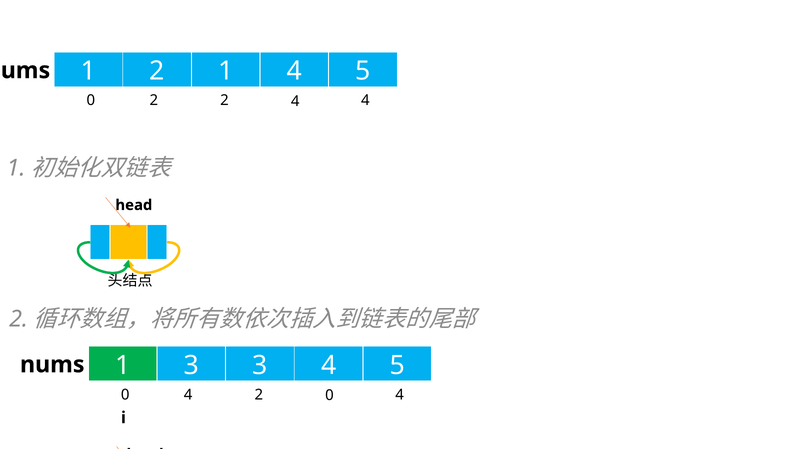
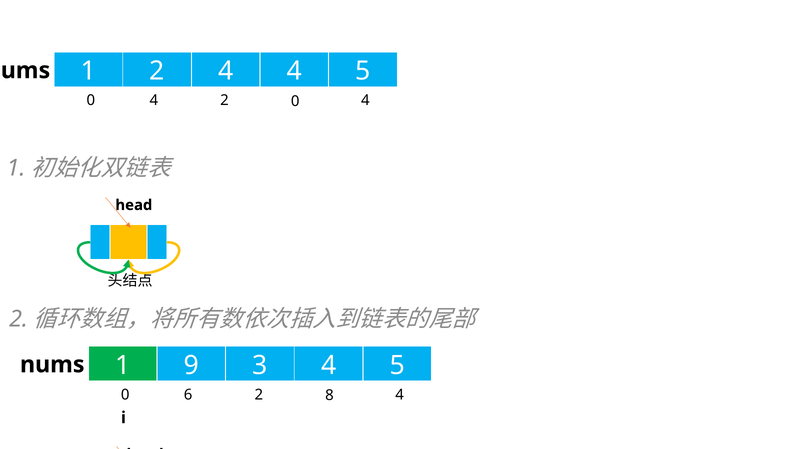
2 1: 1 -> 4 (226, 71)
0 2: 2 -> 4 (154, 101)
2 4: 4 -> 0 (295, 101)
1 3: 3 -> 9 (191, 365)
0 4: 4 -> 6 (188, 395)
2 0: 0 -> 8 (329, 395)
